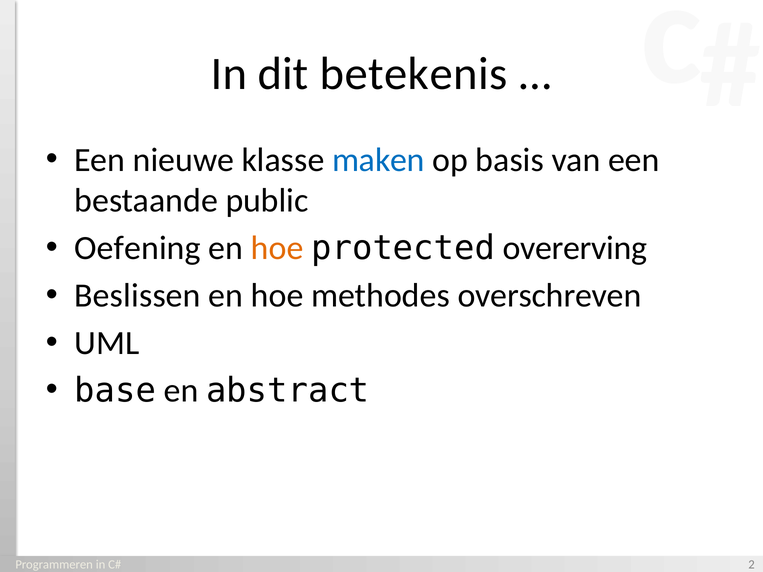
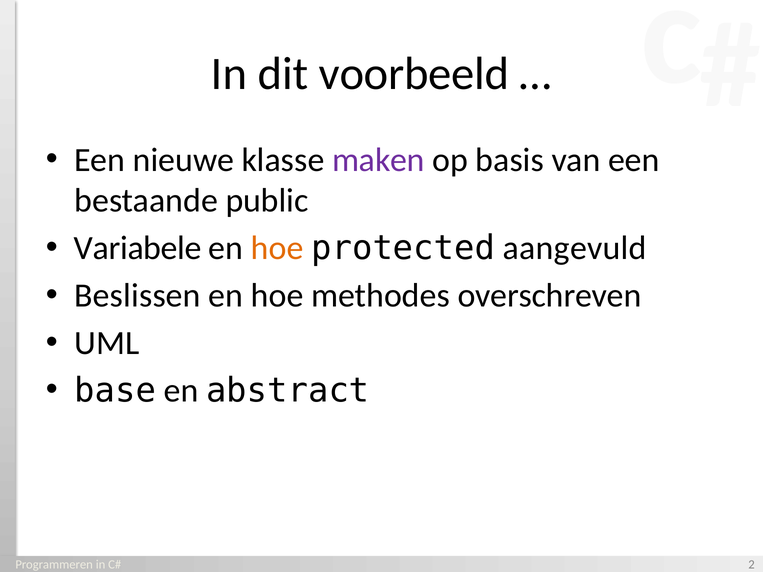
betekenis: betekenis -> voorbeeld (414, 74)
maken colour: blue -> purple (378, 160)
Oefening: Oefening -> Variabele (138, 248)
overerving: overerving -> aangevuld (575, 248)
